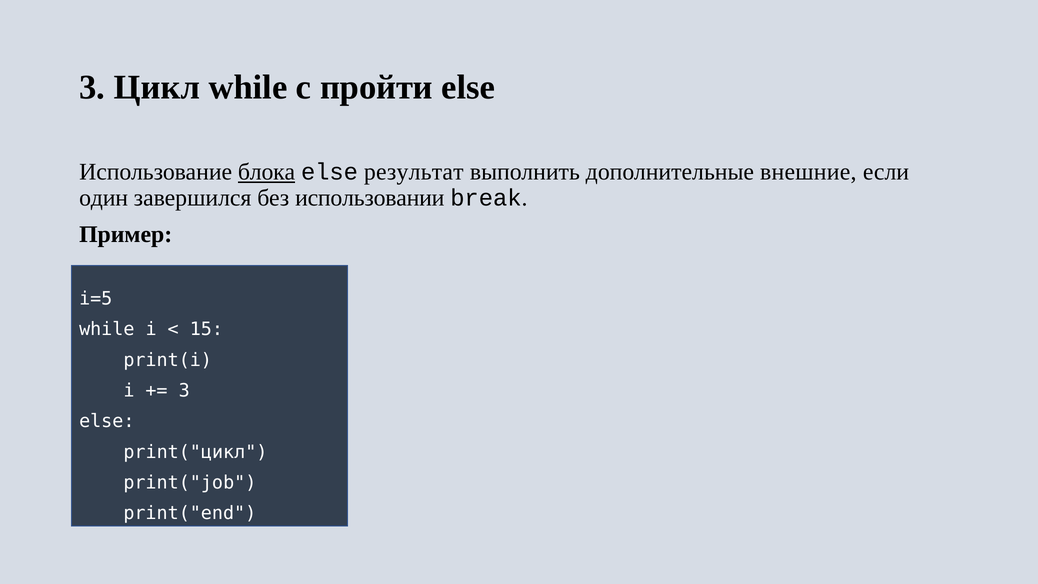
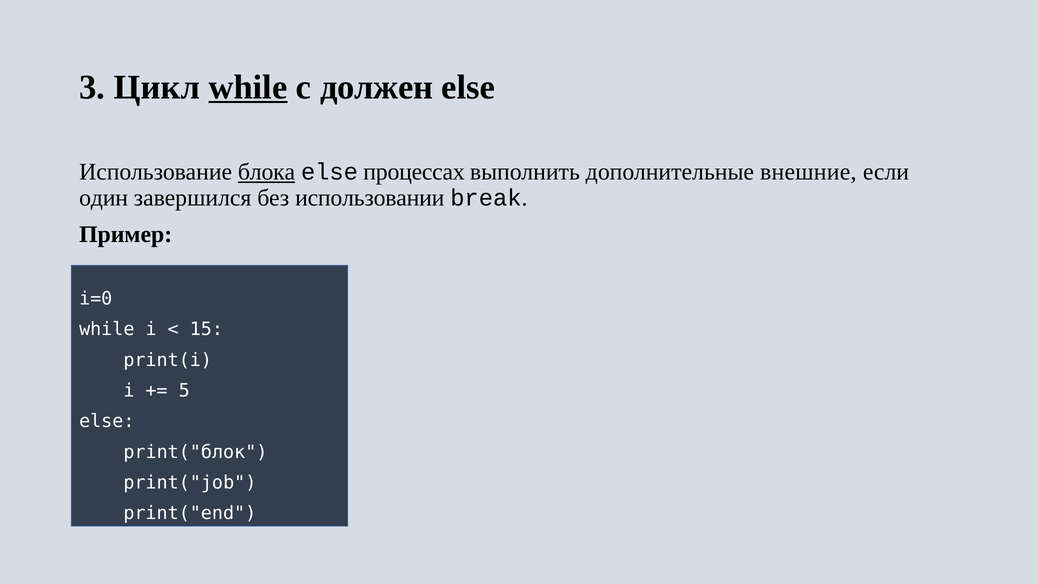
while underline: none -> present (248, 87)
пройти: пройти -> должен (377, 87)
результат: результат -> процессах (414, 172)
i=5: i=5 -> i=0 (96, 298)
3: 3 -> 5 (184, 391)
print("цикл: print("цикл -> print("блок (195, 452)
